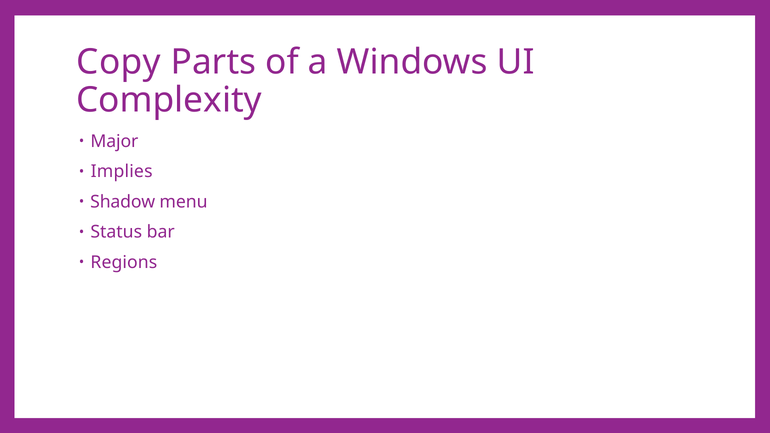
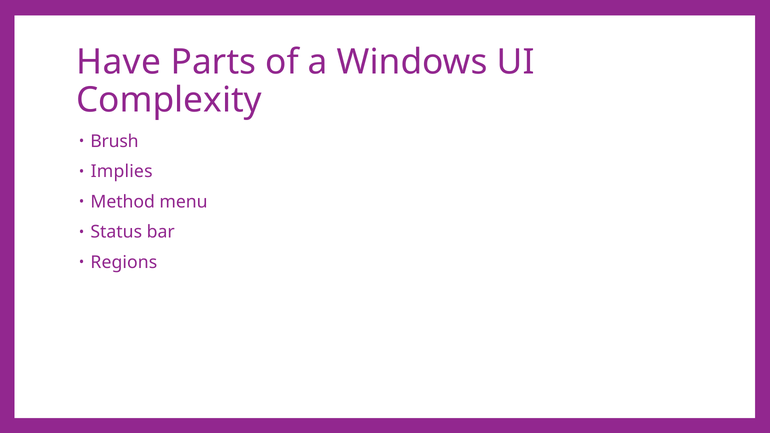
Copy: Copy -> Have (119, 62)
Major: Major -> Brush (114, 141)
Shadow: Shadow -> Method (123, 202)
